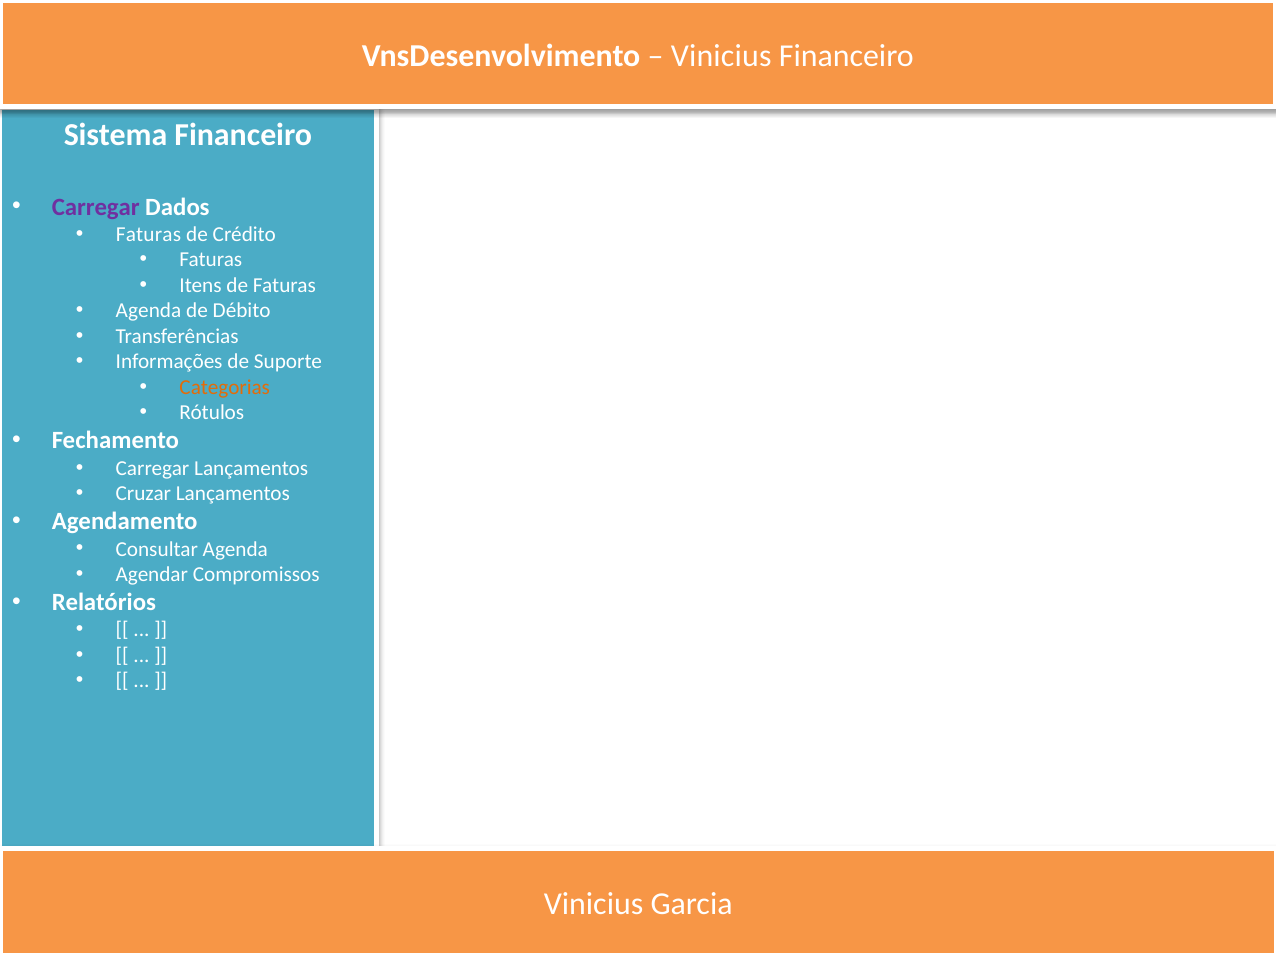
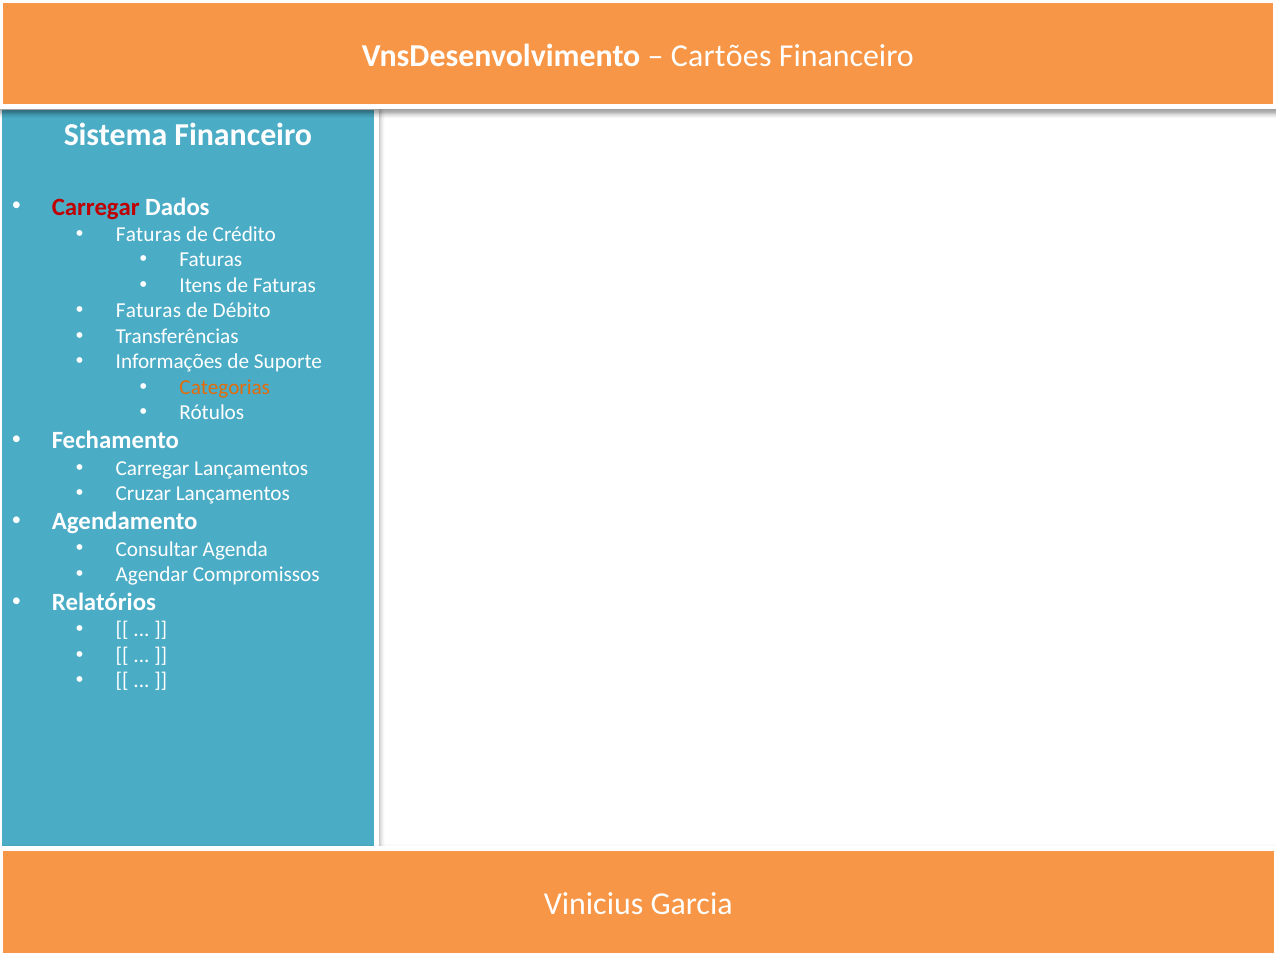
Vinicius: Vinicius -> Cartões (721, 56)
Carregar colour: purple -> red (96, 207)
Agenda: Agenda -> Faturas (148, 311)
